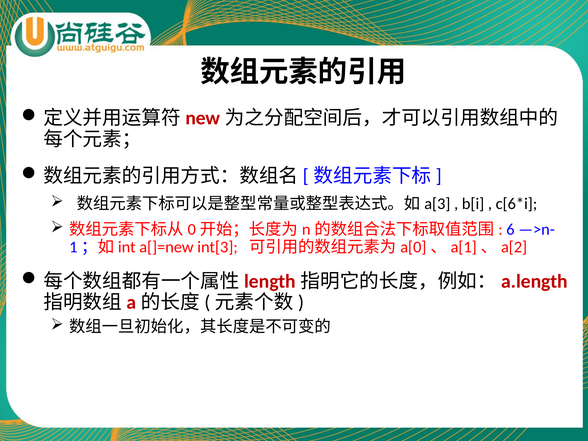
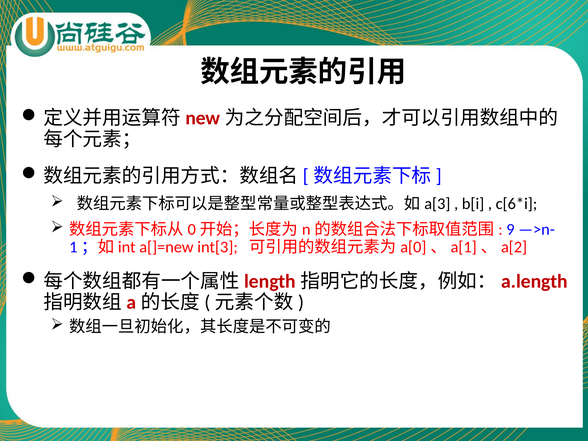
6: 6 -> 9 (510, 230)
